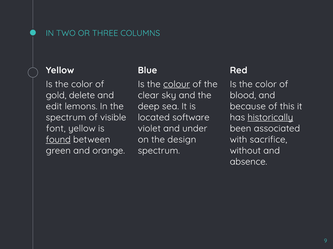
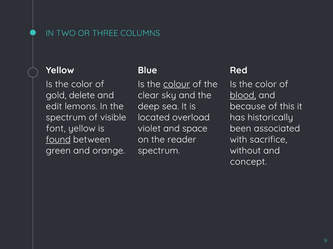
blood underline: none -> present (243, 95)
software: software -> overload (191, 118)
historically underline: present -> none (270, 118)
under: under -> space (195, 129)
design: design -> reader (182, 140)
absence: absence -> concept (248, 162)
